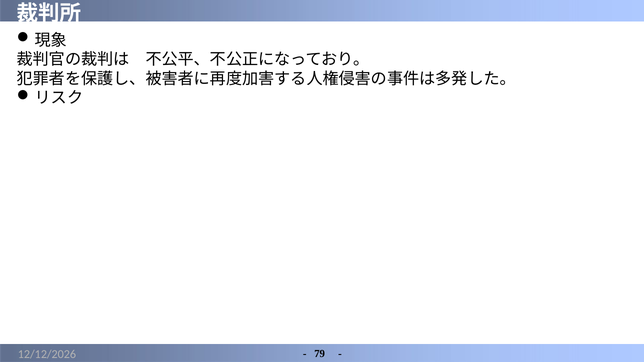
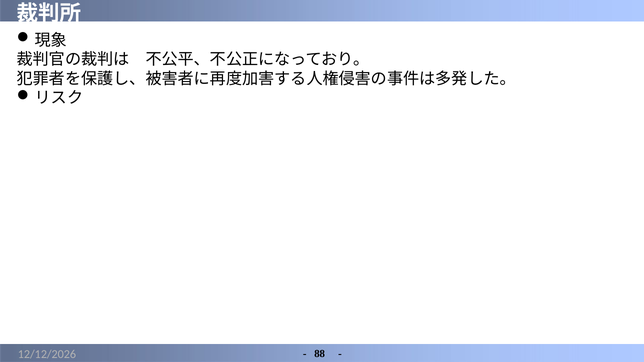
79: 79 -> 88 (320, 354)
